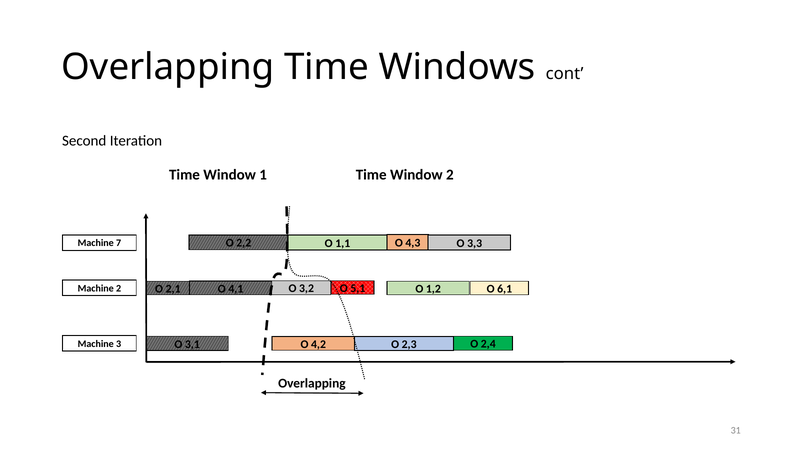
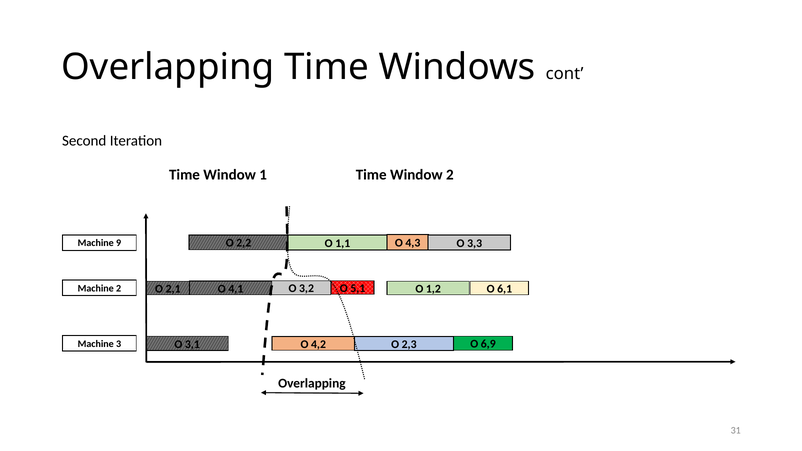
7: 7 -> 9 (119, 243)
2,4: 2,4 -> 6,9 (488, 344)
